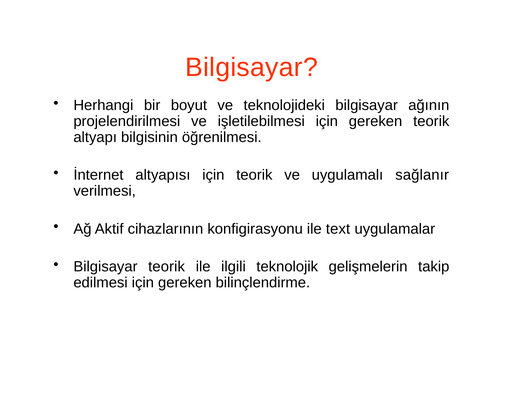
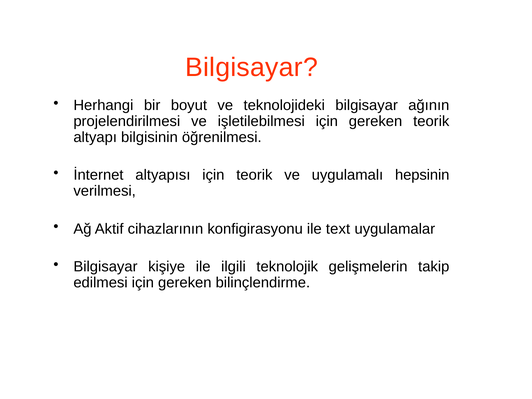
sağlanır: sağlanır -> hepsinin (422, 175)
Bilgisayar teorik: teorik -> kişiye (167, 267)
